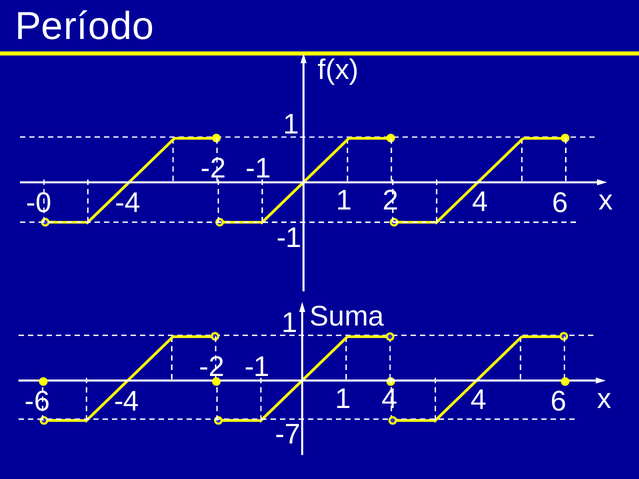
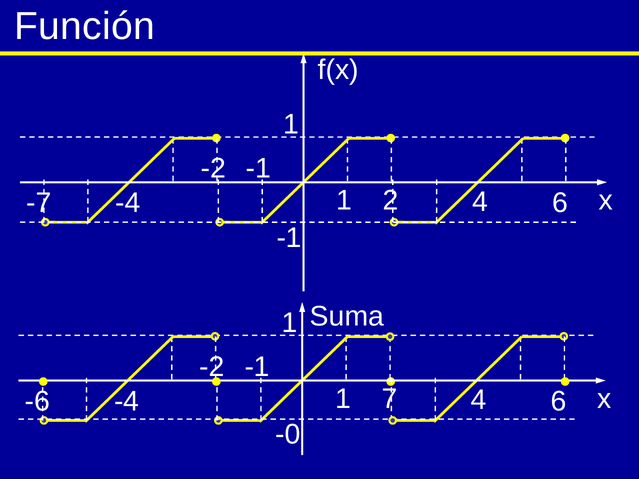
Período: Período -> Función (85, 27)
-0: -0 -> -7 (39, 203)
4: 4 -> 7 (390, 399)
-7: -7 -> -0 (288, 435)
